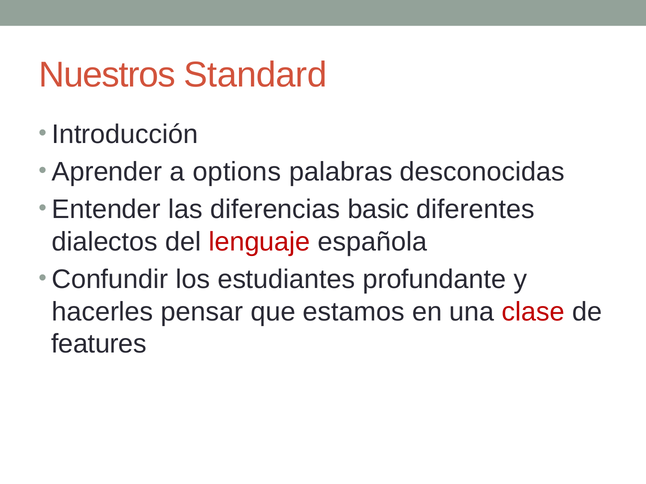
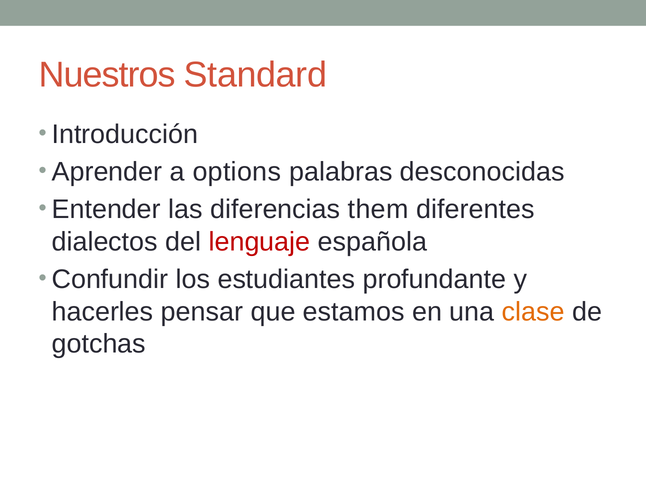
basic: basic -> them (378, 210)
clase colour: red -> orange (533, 312)
features: features -> gotchas (99, 344)
